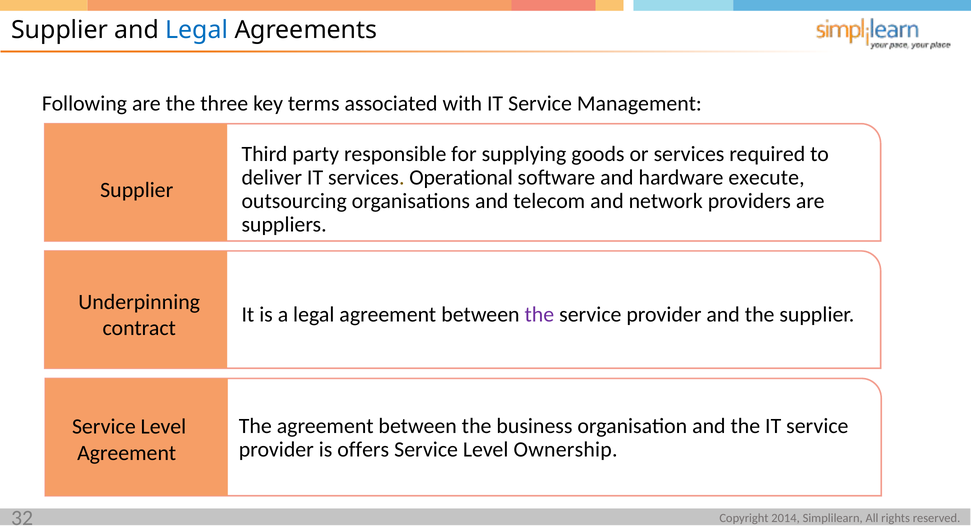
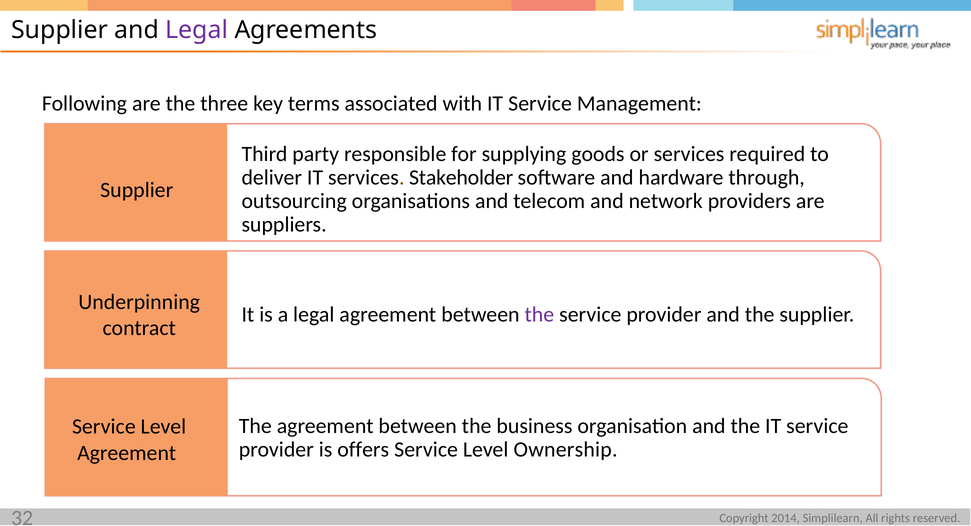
Legal colour: blue -> purple (197, 30)
Operational: Operational -> Stakeholder (461, 178)
execute: execute -> through (767, 178)
